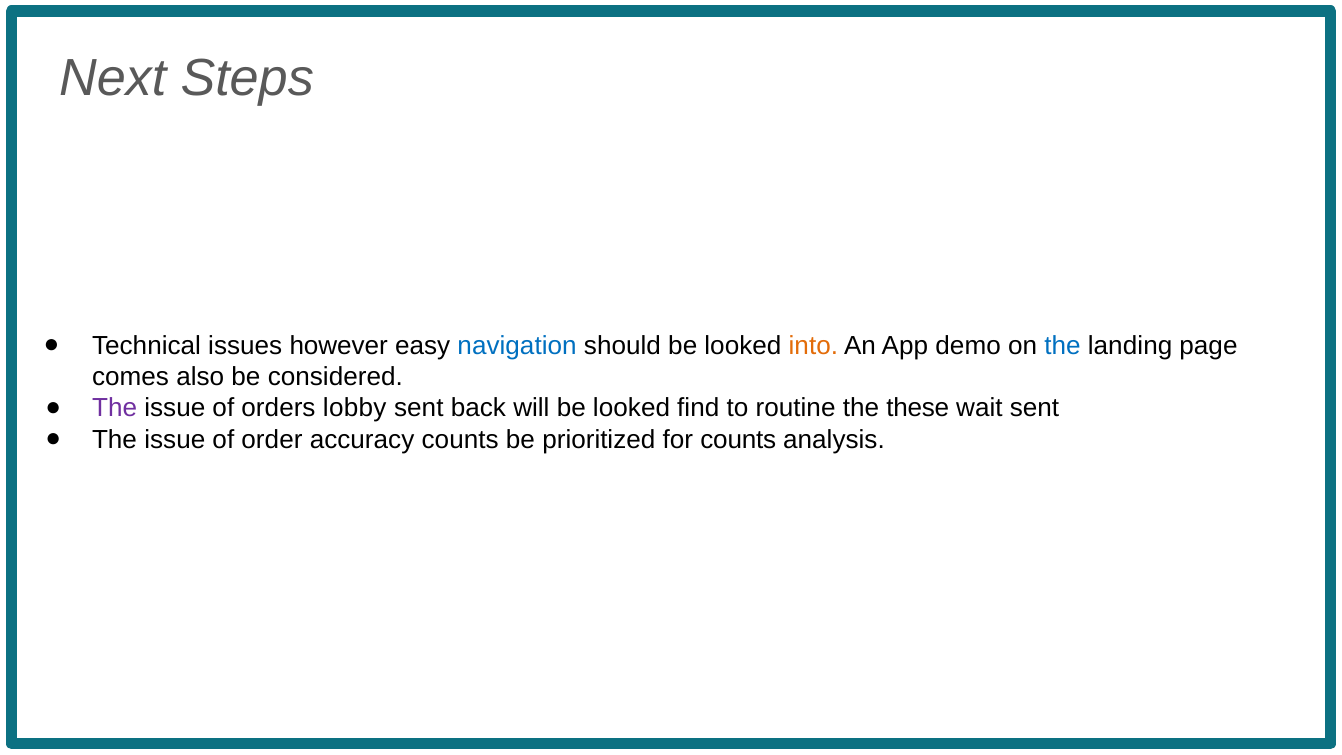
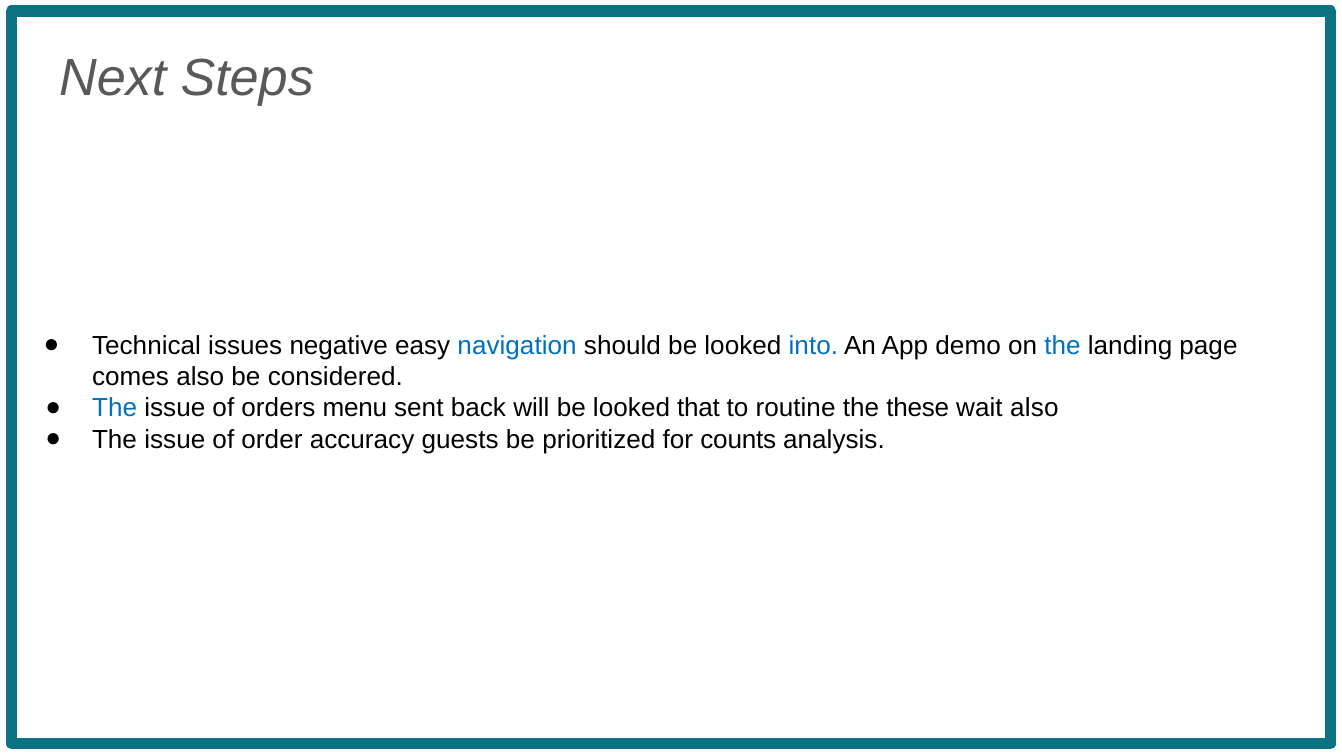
however: however -> negative (339, 346)
into colour: orange -> blue (813, 346)
The colour: purple -> blue (115, 408)
lobby: lobby -> menu (355, 408)
find: find -> that (698, 408)
wait sent: sent -> also (1034, 408)
accuracy counts: counts -> guests (460, 440)
